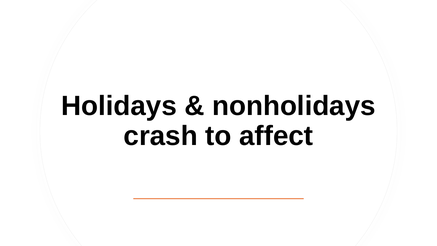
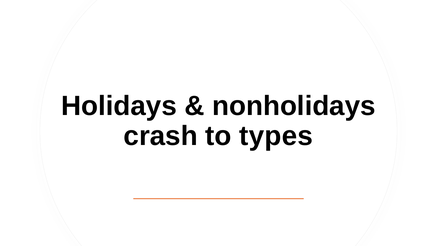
affect: affect -> types (276, 136)
